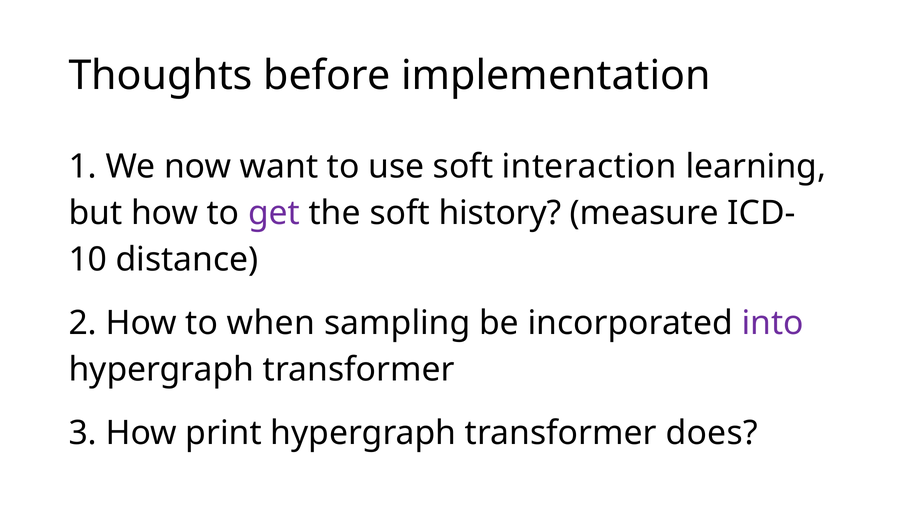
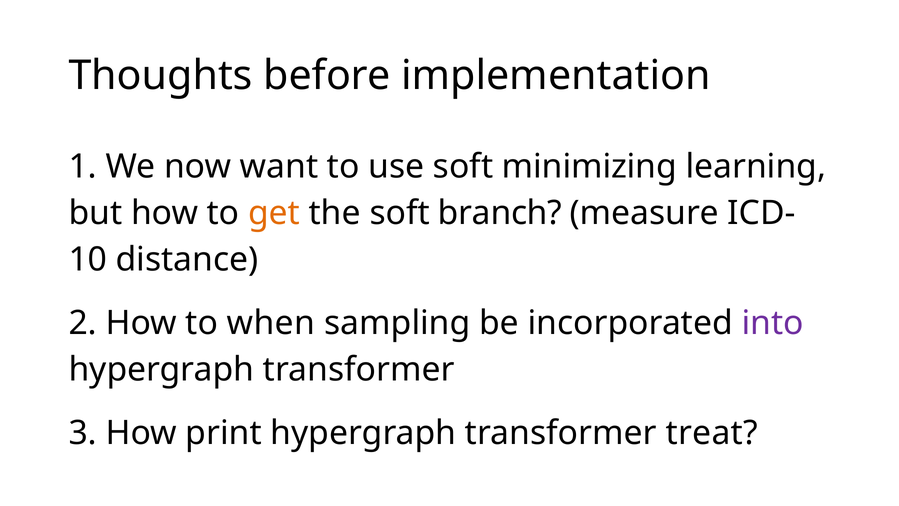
interaction: interaction -> minimizing (589, 167)
get colour: purple -> orange (274, 213)
history: history -> branch (500, 213)
does: does -> treat (712, 433)
